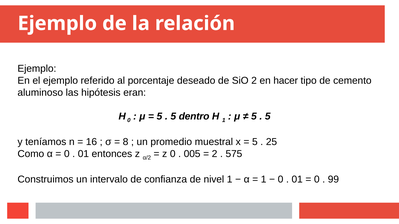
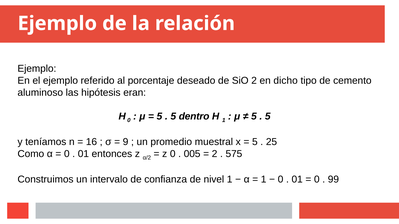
hacer: hacer -> dicho (286, 81)
8: 8 -> 9 (126, 142)
